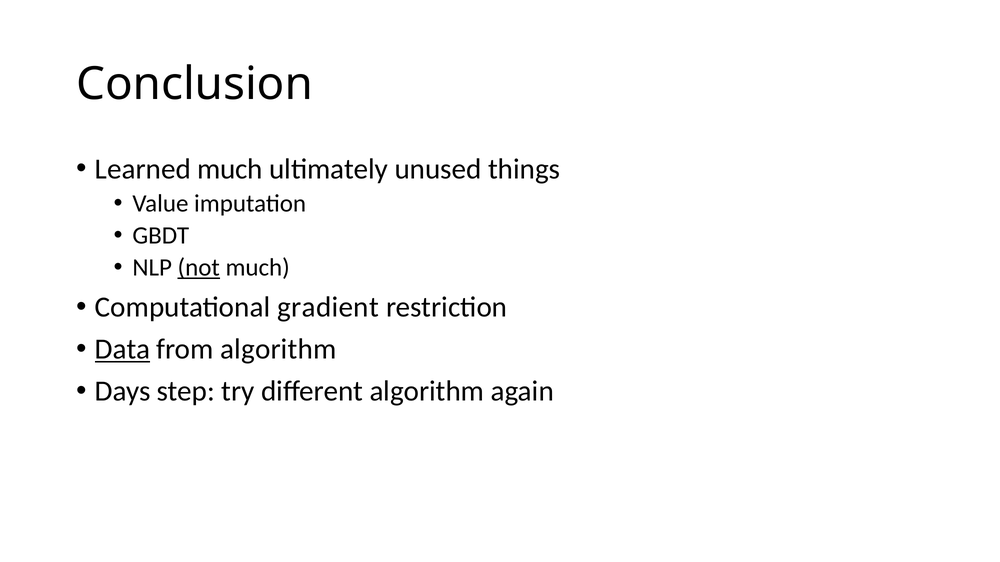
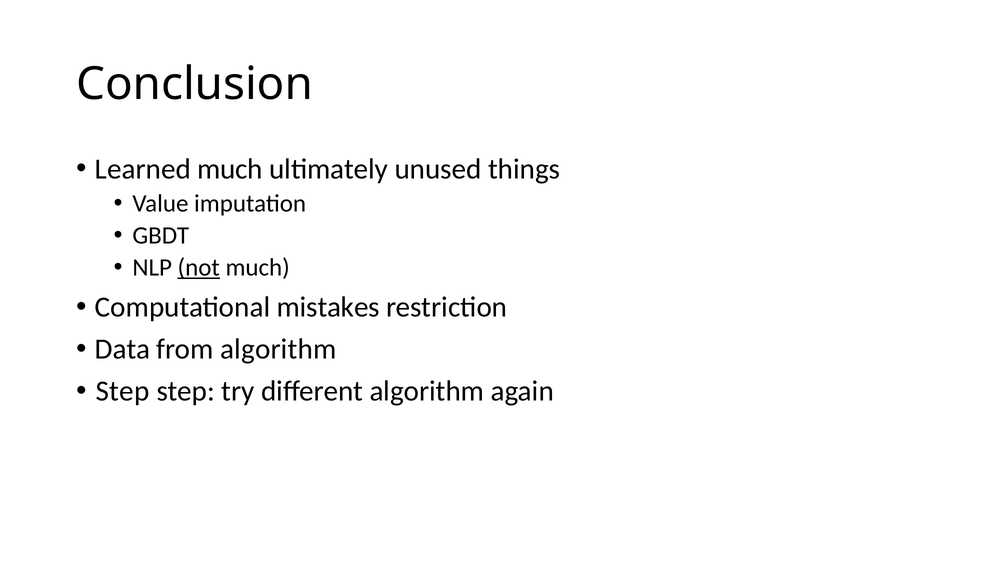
gradient: gradient -> mistakes (328, 308)
Data underline: present -> none (123, 349)
Days: Days -> Step (122, 391)
